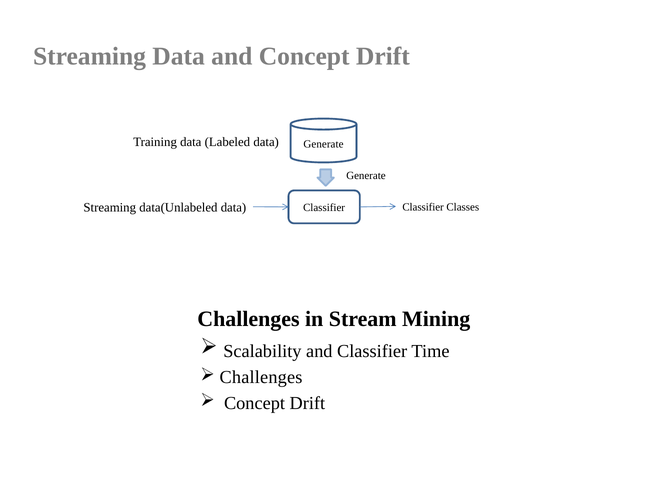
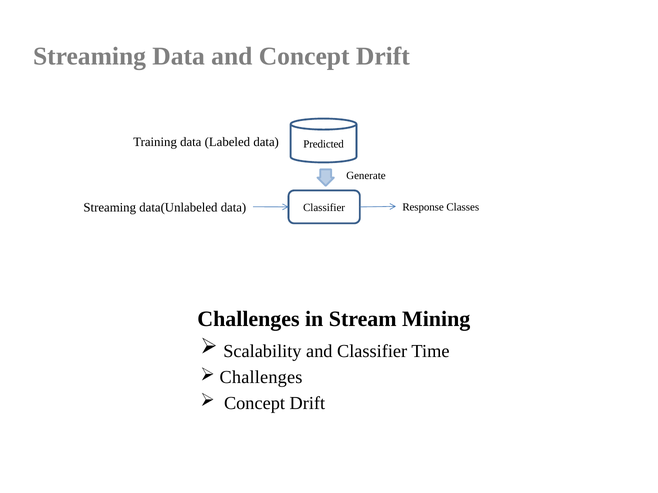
Generate: Generate -> Predicted (324, 144)
Classifier: Classifier -> Response (423, 207)
